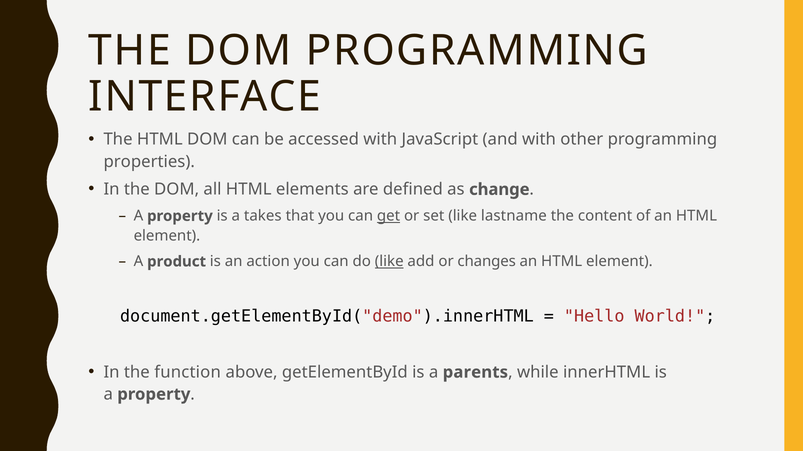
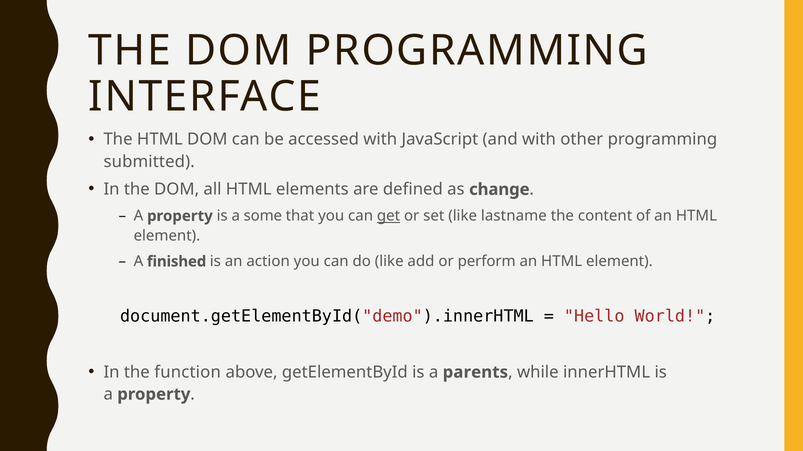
properties: properties -> submitted (149, 162)
takes: takes -> some (263, 216)
product: product -> finished (177, 262)
like underline: present -> none (389, 262)
changes: changes -> perform (487, 262)
